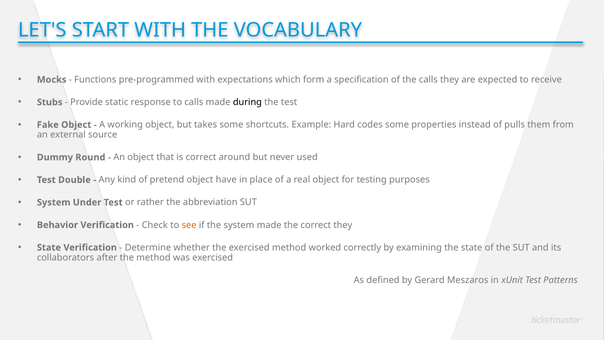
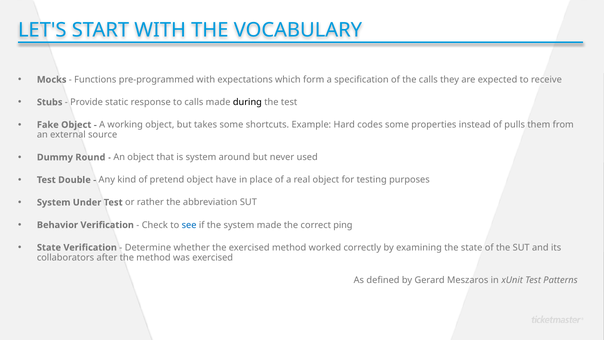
is correct: correct -> system (201, 157)
see colour: orange -> blue (189, 225)
correct they: they -> ping (343, 225)
